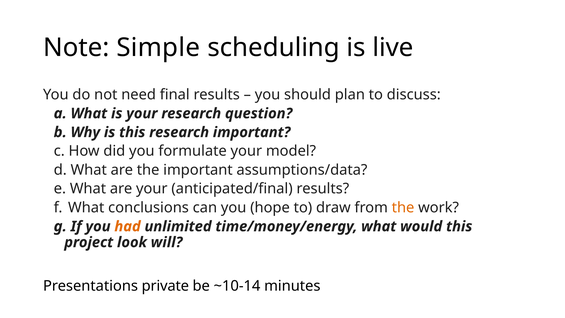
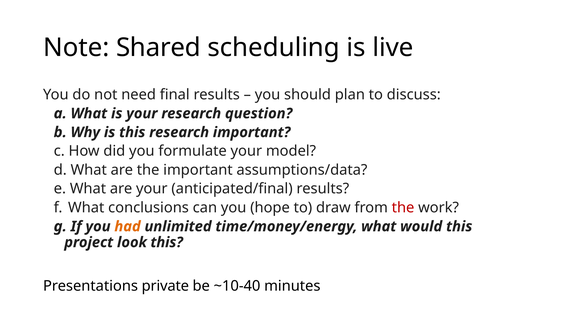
Simple: Simple -> Shared (158, 47)
the colour: orange -> red (403, 207)
look will: will -> this (167, 242)
~10-14: ~10-14 -> ~10-40 (237, 286)
